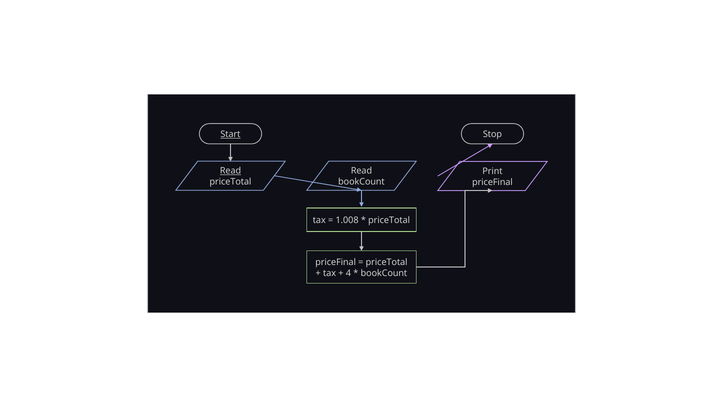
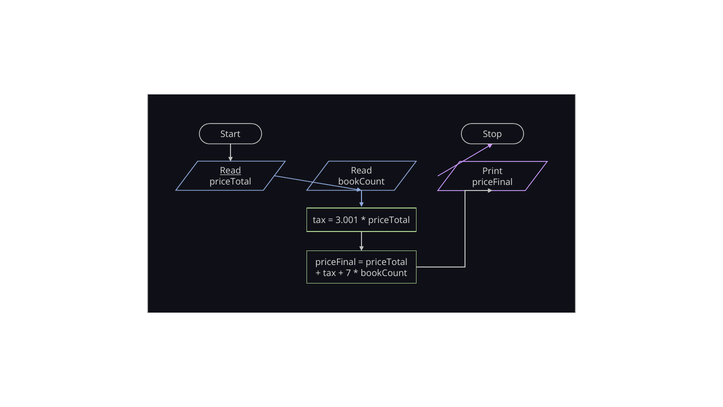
Start underline: present -> none (230, 134)
1.008: 1.008 -> 3.001 (347, 220)
4: 4 -> 7 (348, 273)
